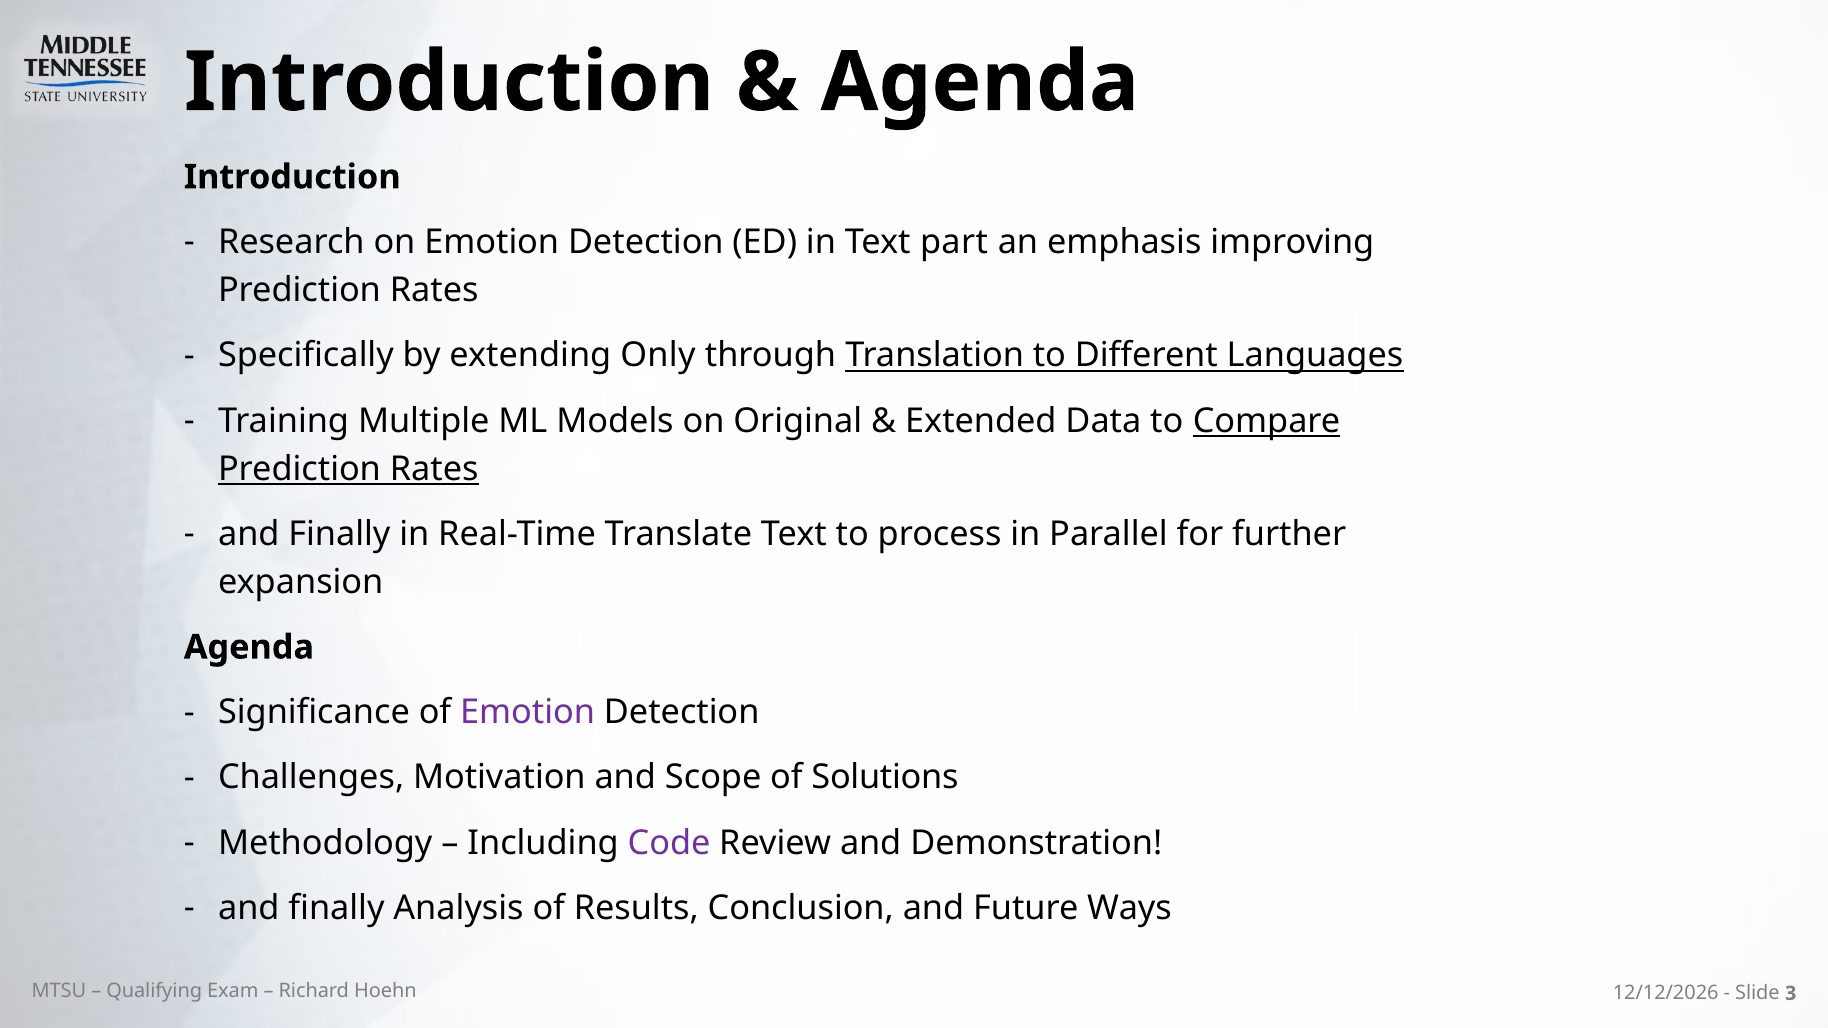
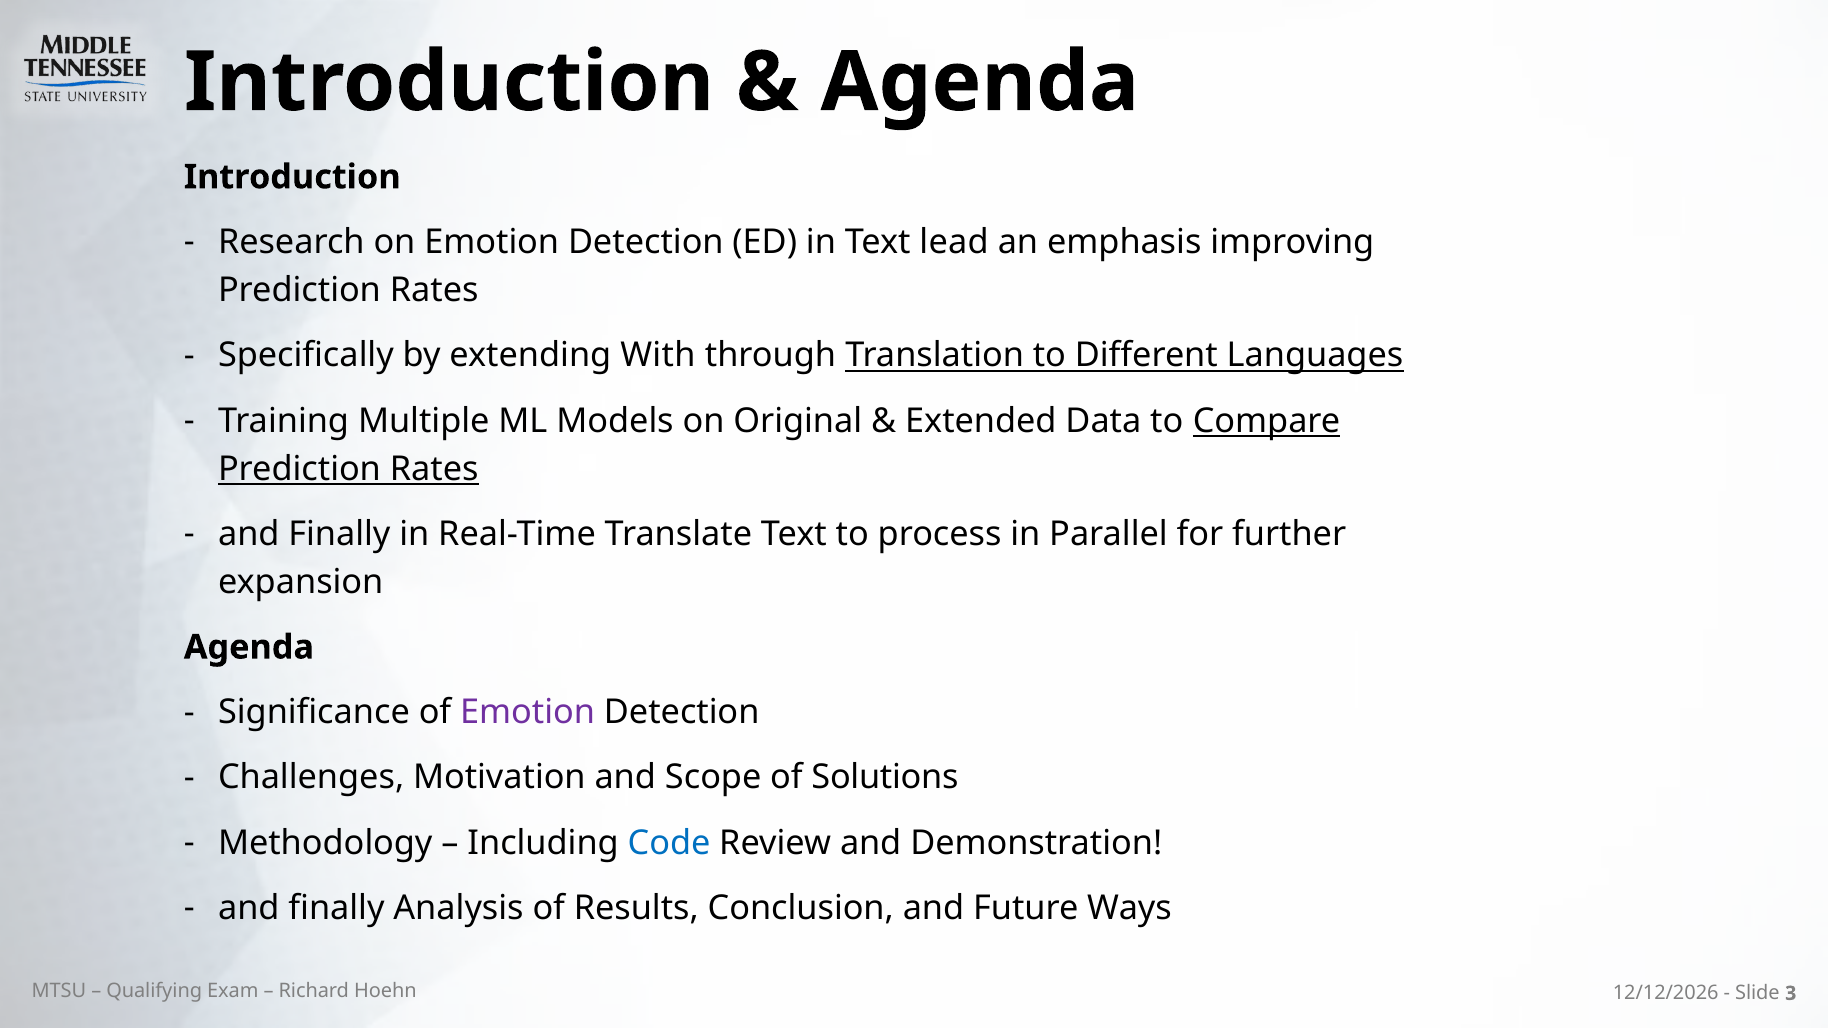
part: part -> lead (954, 242)
Only: Only -> With (658, 356)
Code colour: purple -> blue (669, 843)
